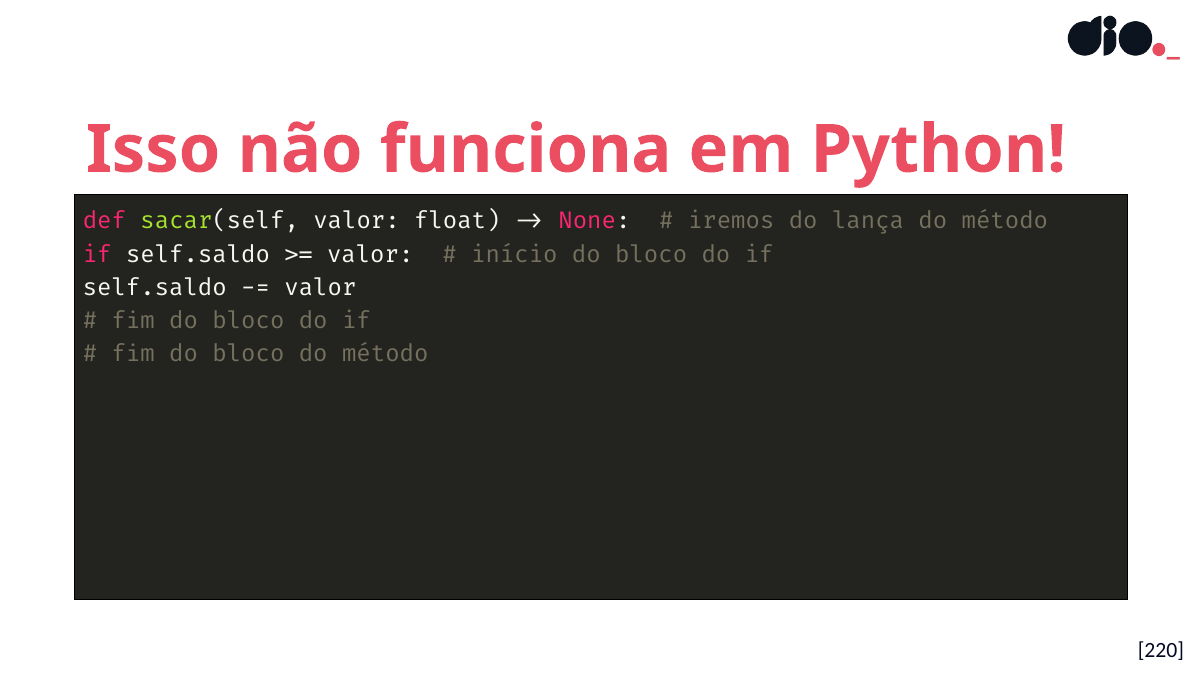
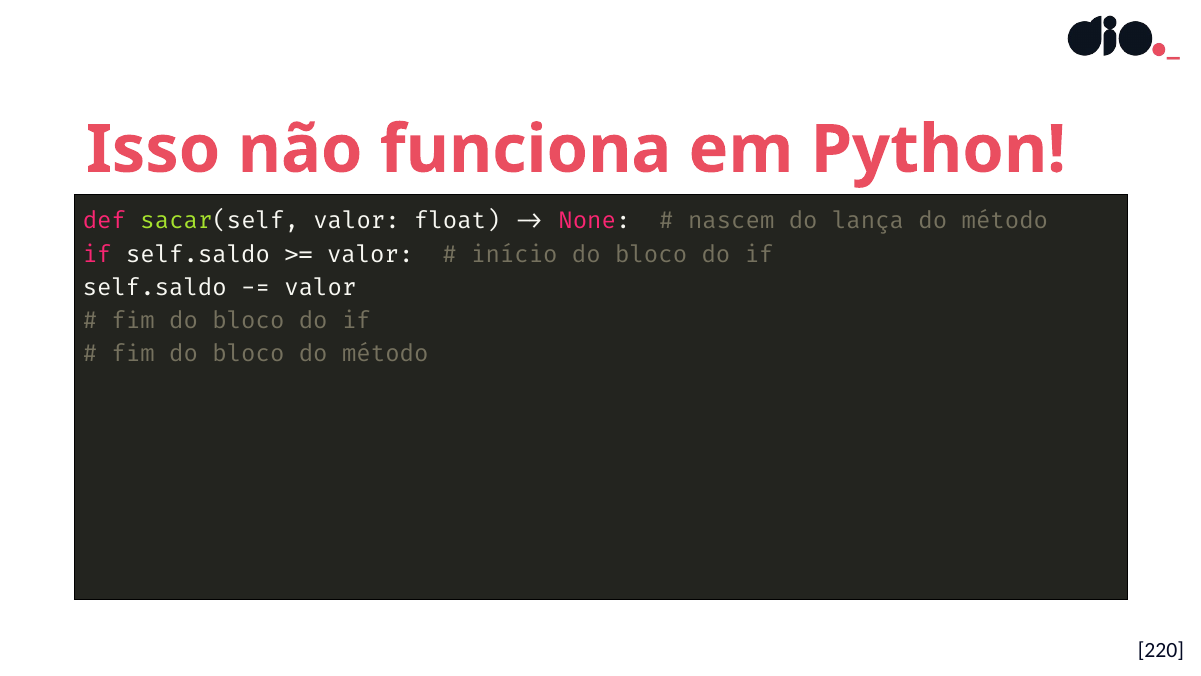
iremos: iremos -> nascem (731, 221)
